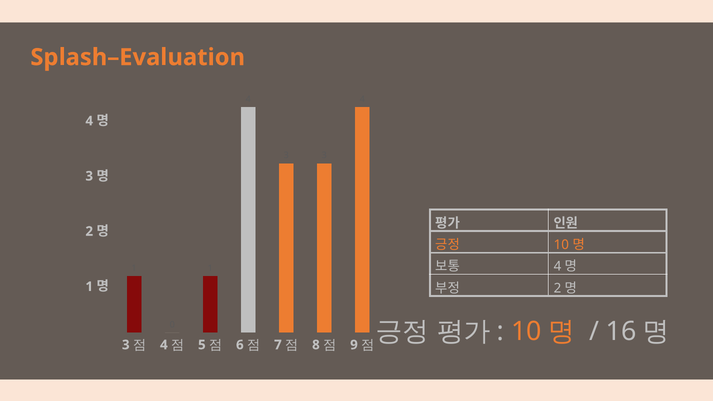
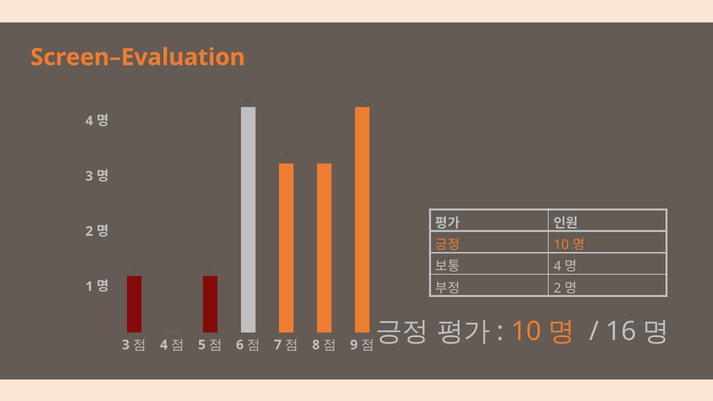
Splash–Evaluation: Splash–Evaluation -> Screen–Evaluation (138, 57)
